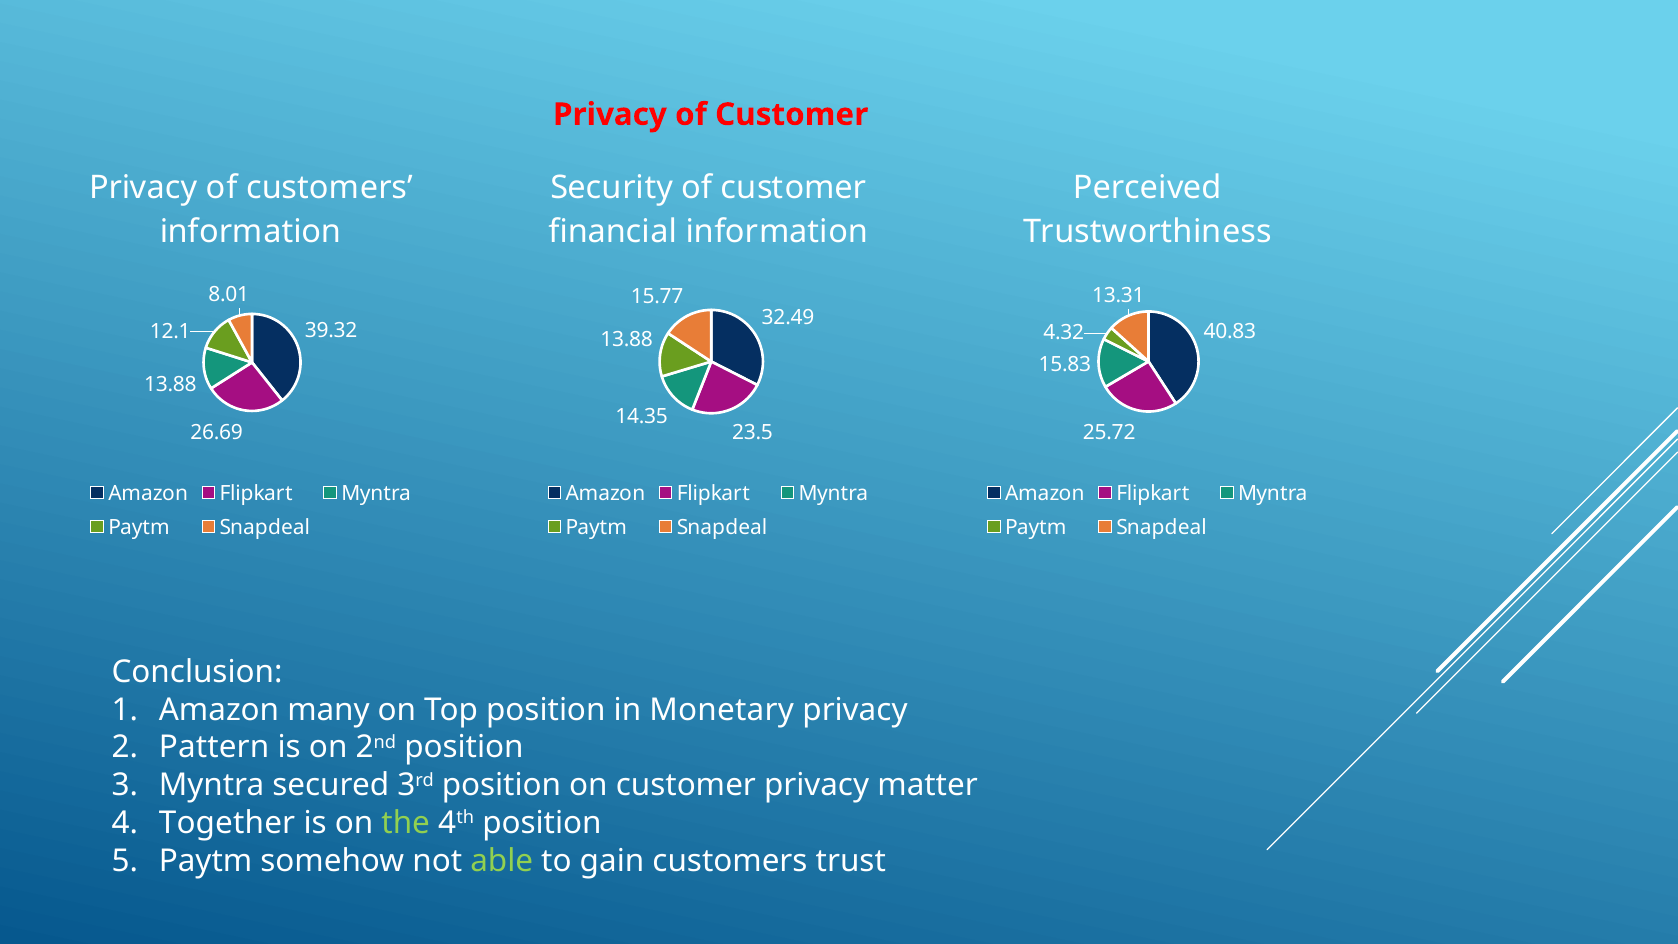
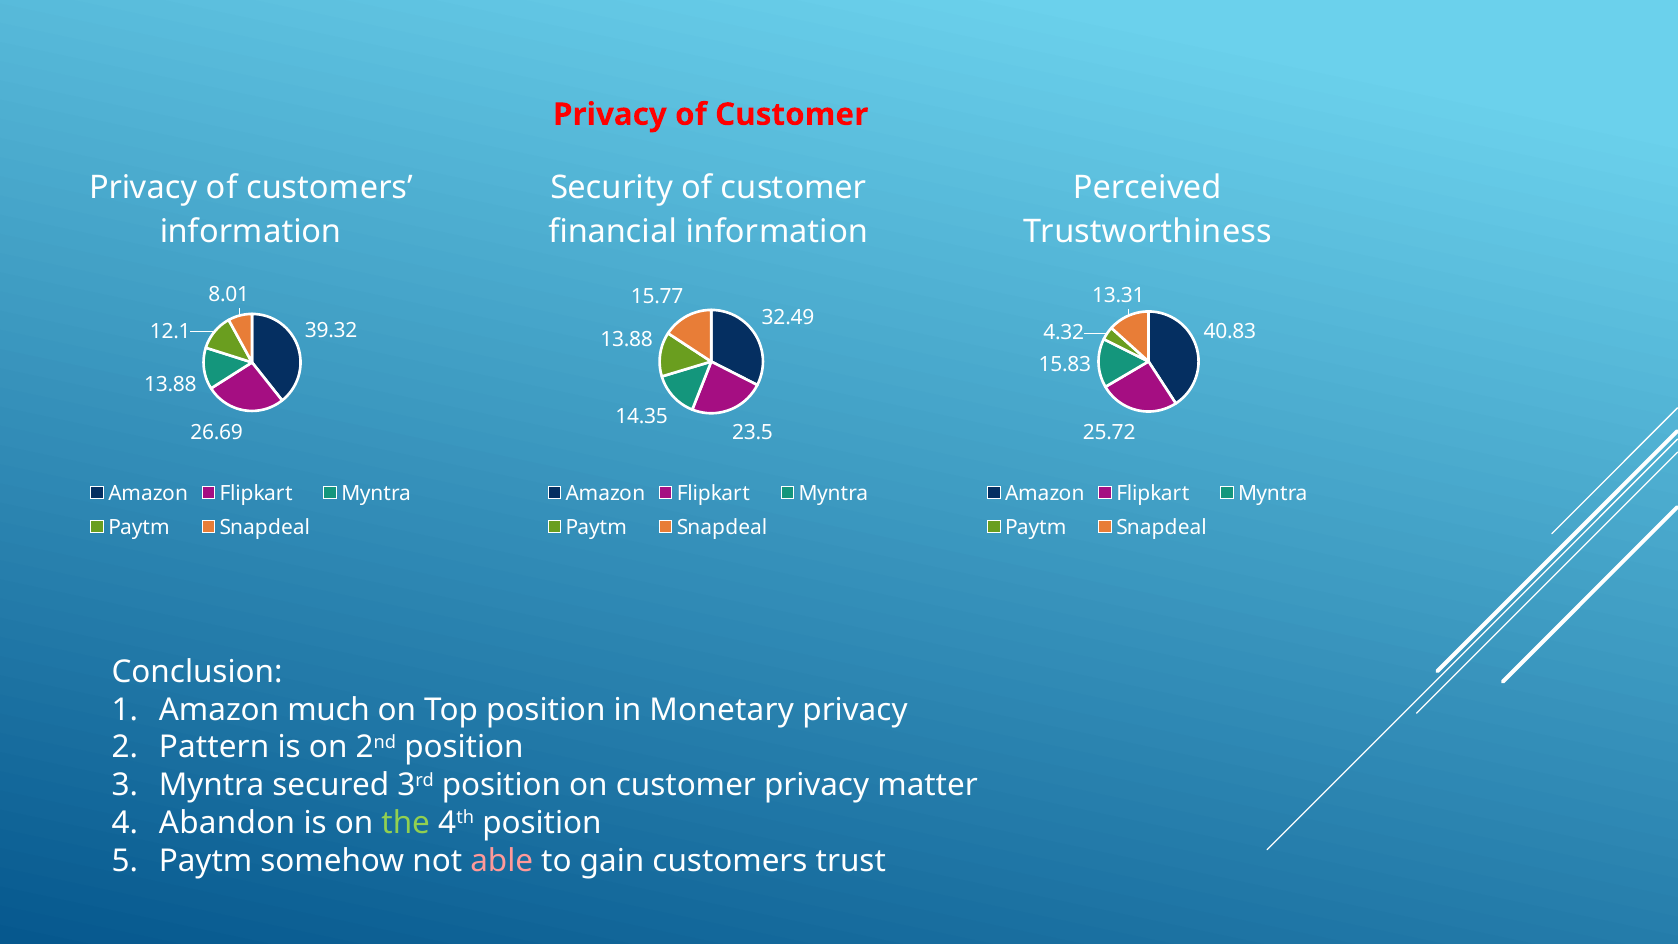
many: many -> much (329, 710)
Together: Together -> Abandon (227, 823)
able colour: light green -> pink (502, 861)
